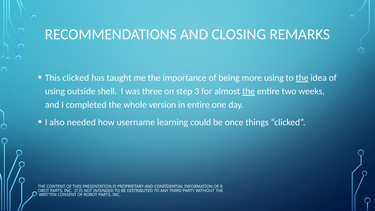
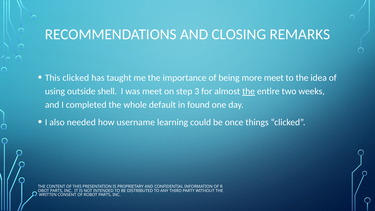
more using: using -> meet (274, 78)
the underline: present -> none (302, 78)
was three: three -> meet (152, 91)
version: version -> default (162, 105)
in entire: entire -> found (198, 105)
